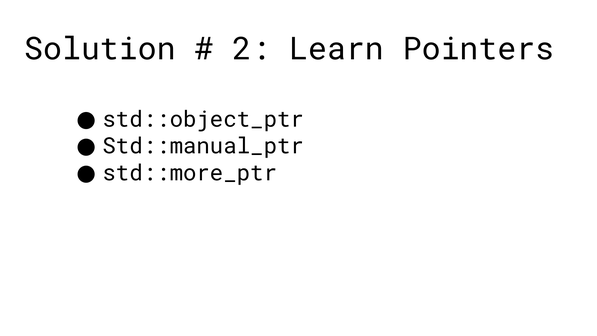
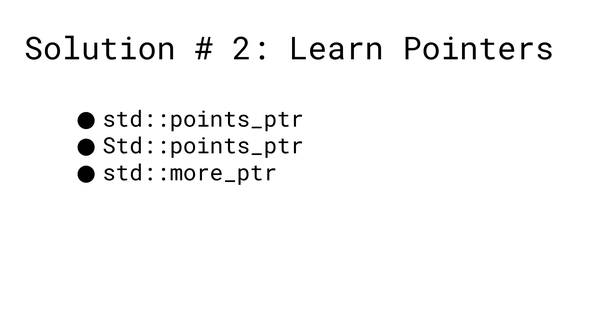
std::object_ptr: std::object_ptr -> std::points_ptr (203, 119)
Std::manual_ptr: Std::manual_ptr -> Std::points_ptr (203, 146)
